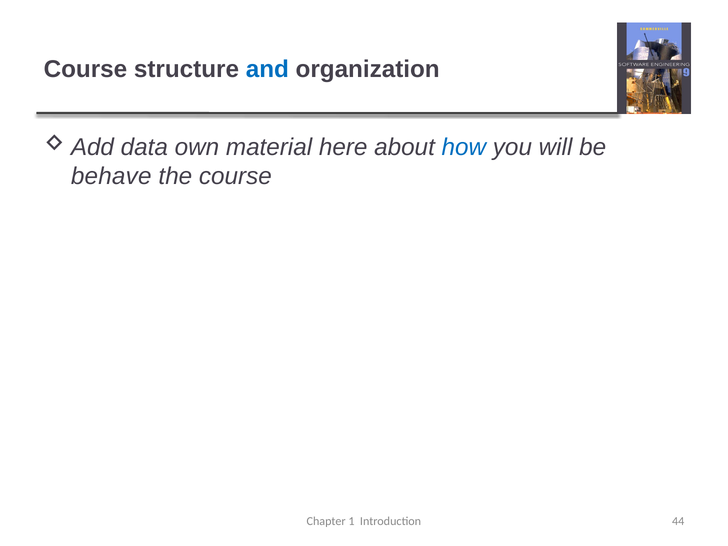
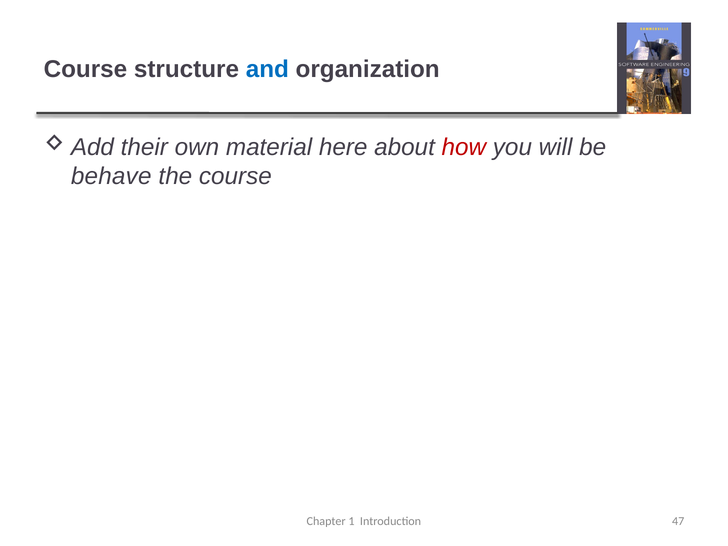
data: data -> their (144, 147)
how colour: blue -> red (464, 147)
44: 44 -> 47 (678, 521)
